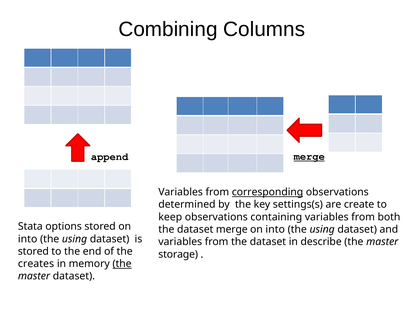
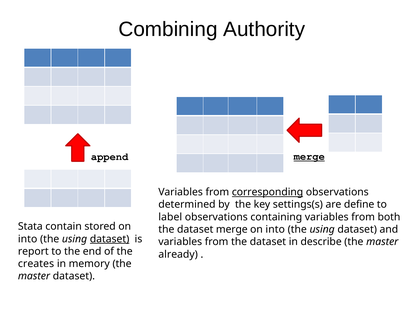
Columns: Columns -> Authority (264, 29)
create: create -> define (359, 205)
keep: keep -> label (170, 217)
options: options -> contain (64, 227)
dataset underline: none -> present (110, 239)
stored: stored -> report (33, 252)
storage: storage -> already (178, 255)
the underline: present -> none (122, 264)
